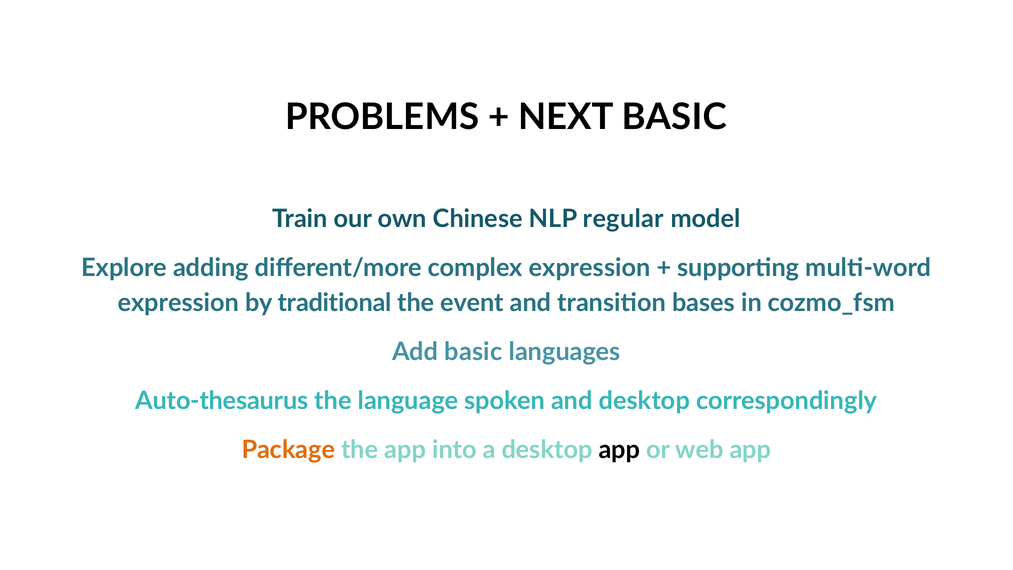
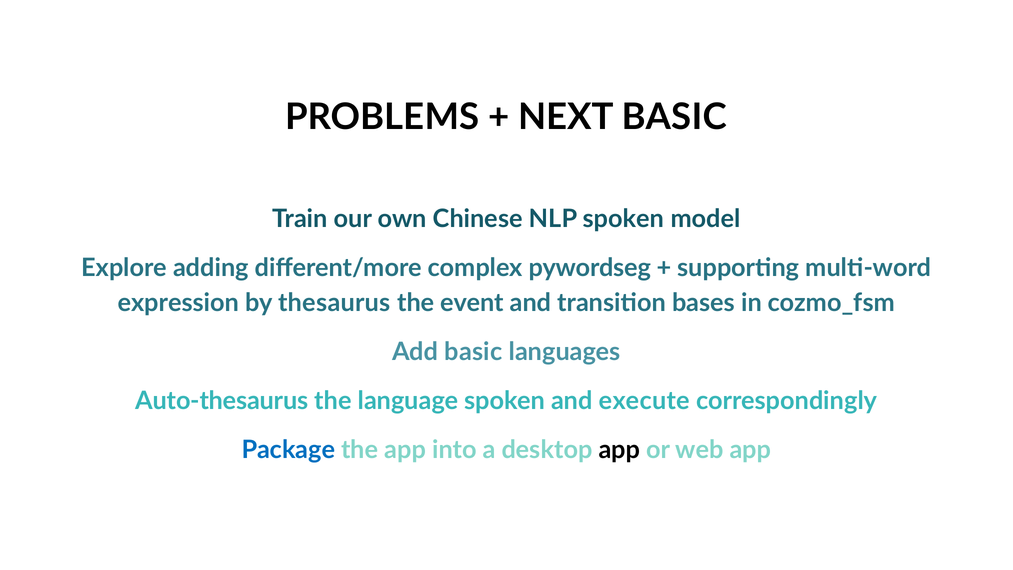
NLP regular: regular -> spoken (623, 219)
complex expression: expression -> pywordseg (590, 268)
traditional: traditional -> thesaurus (334, 303)
and desktop: desktop -> execute (644, 401)
Package colour: orange -> blue (288, 450)
